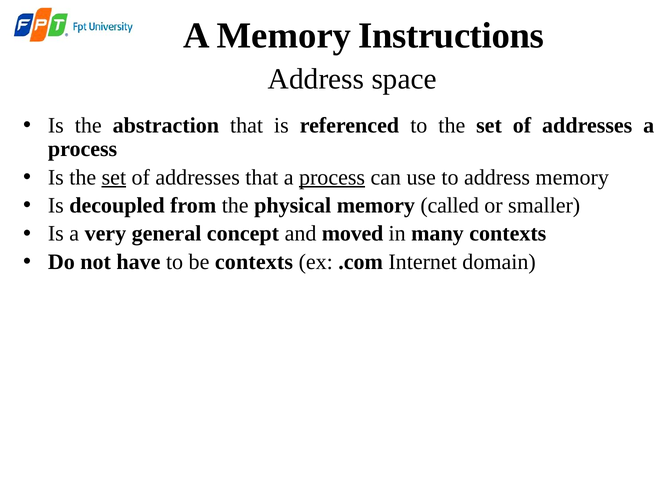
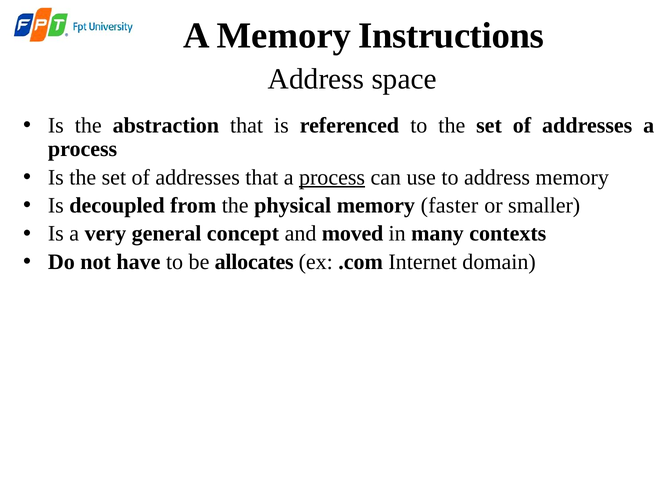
set underline: present -> none (114, 177)
called: called -> faster (450, 205)
be contexts: contexts -> allocates (254, 262)
